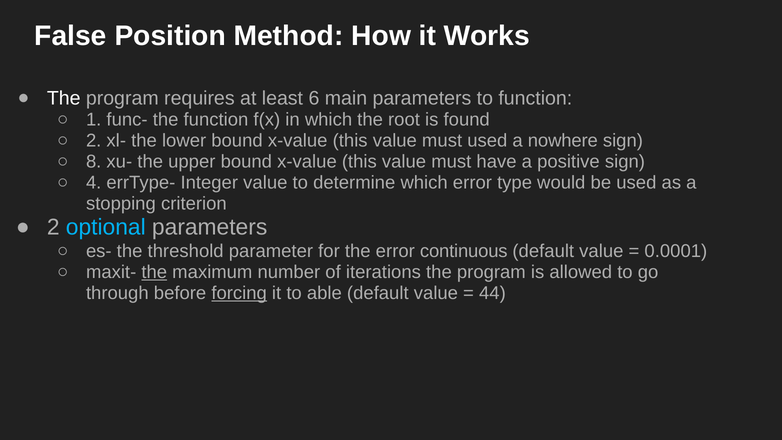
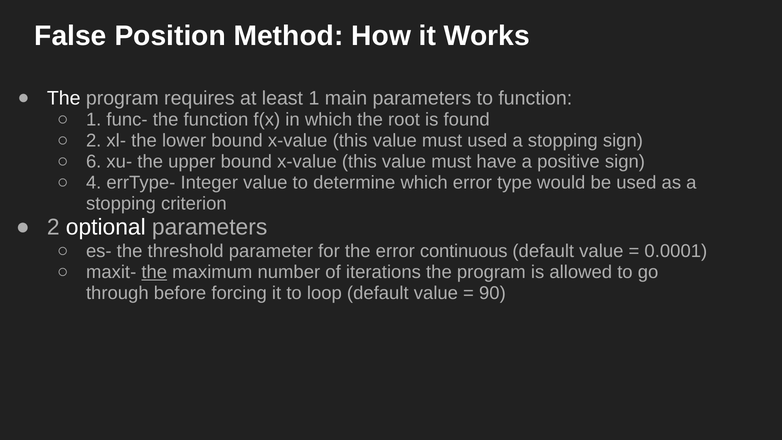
least 6: 6 -> 1 (314, 98)
nowhere: nowhere -> stopping (563, 141)
8: 8 -> 6 (94, 162)
optional colour: light blue -> white (106, 227)
forcing underline: present -> none (239, 293)
able: able -> loop (324, 293)
44: 44 -> 90 (492, 293)
